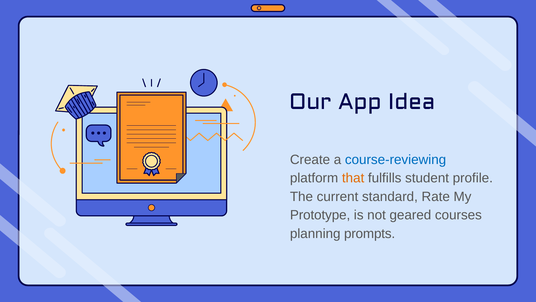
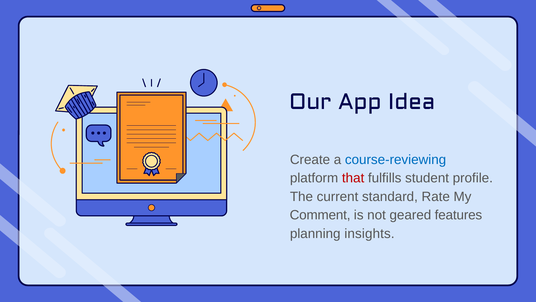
that colour: orange -> red (353, 178)
Prototype: Prototype -> Comment (320, 215)
courses: courses -> features (458, 215)
prompts: prompts -> insights (369, 233)
